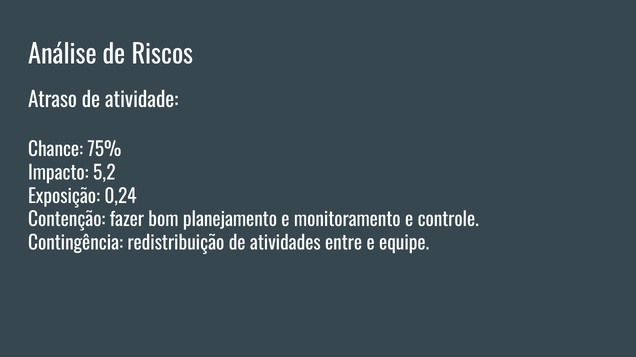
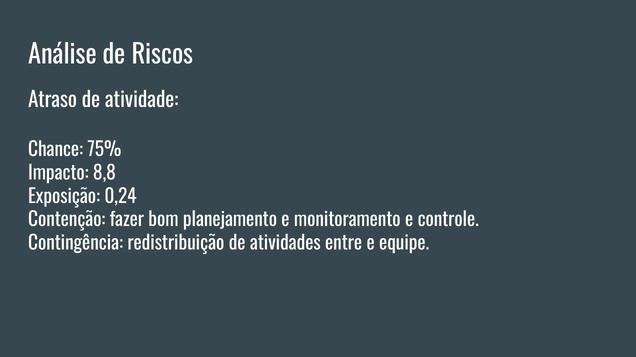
5,2: 5,2 -> 8,8 (104, 174)
